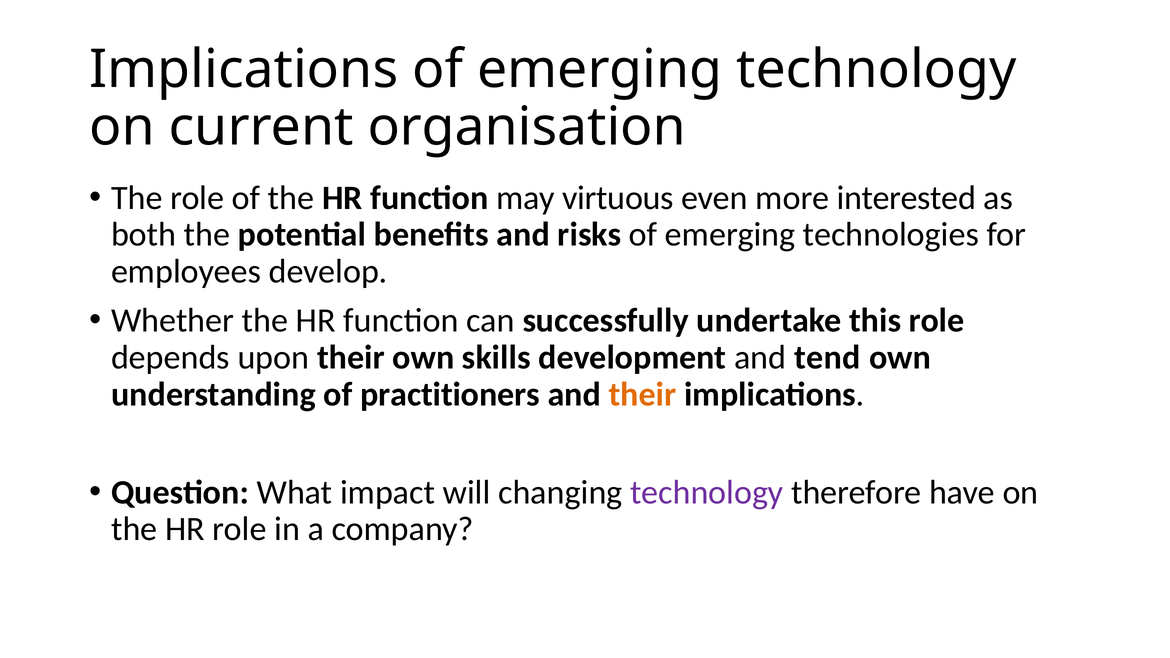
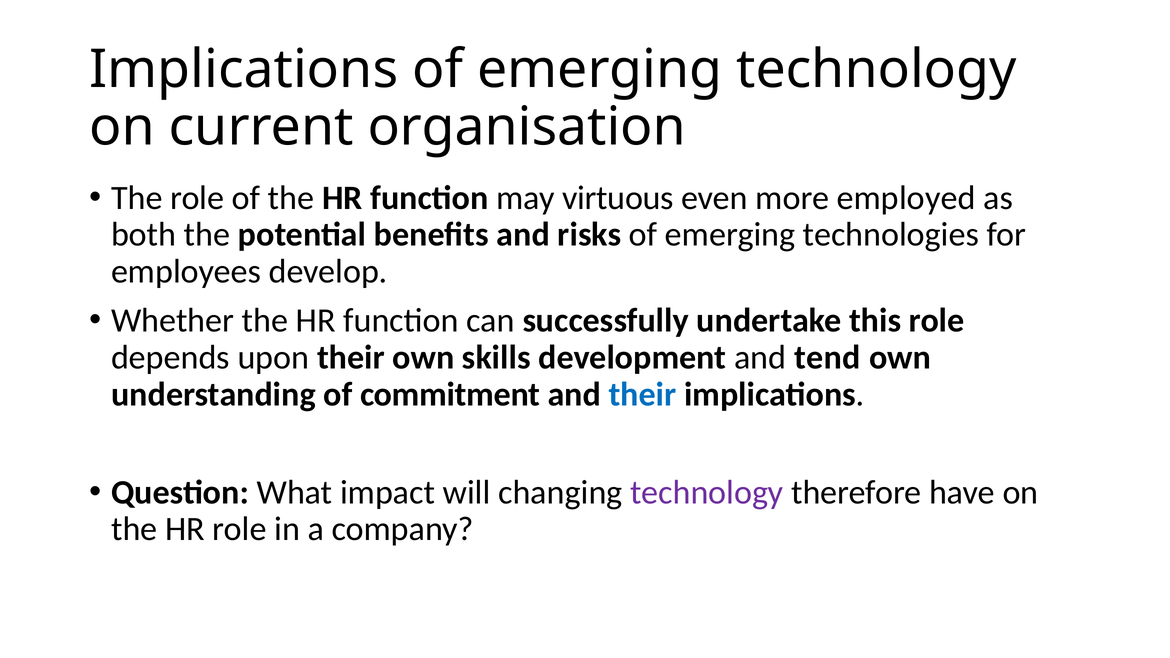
interested: interested -> employed (906, 198)
practitioners: practitioners -> commitment (450, 394)
their colour: orange -> blue (643, 394)
